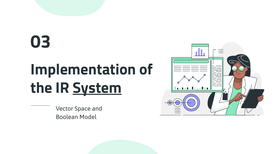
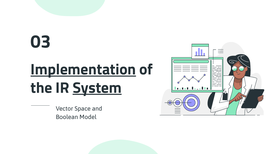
Implementation underline: none -> present (83, 70)
